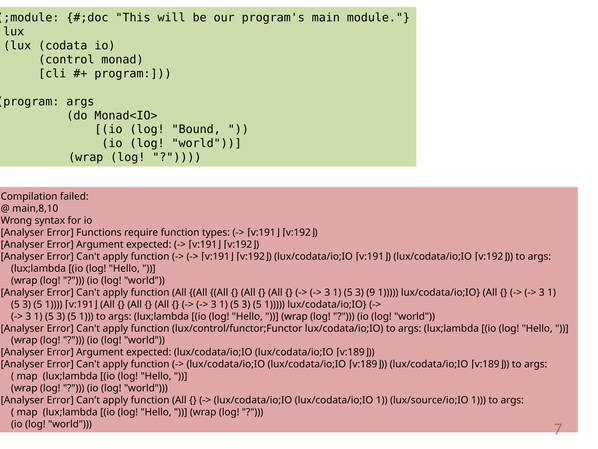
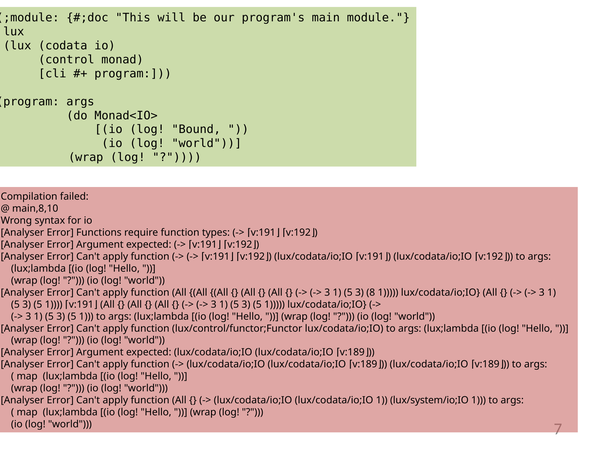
9: 9 -> 8 (371, 292)
lux/source/io;IO: lux/source/io;IO -> lux/system/io;IO (429, 400)
